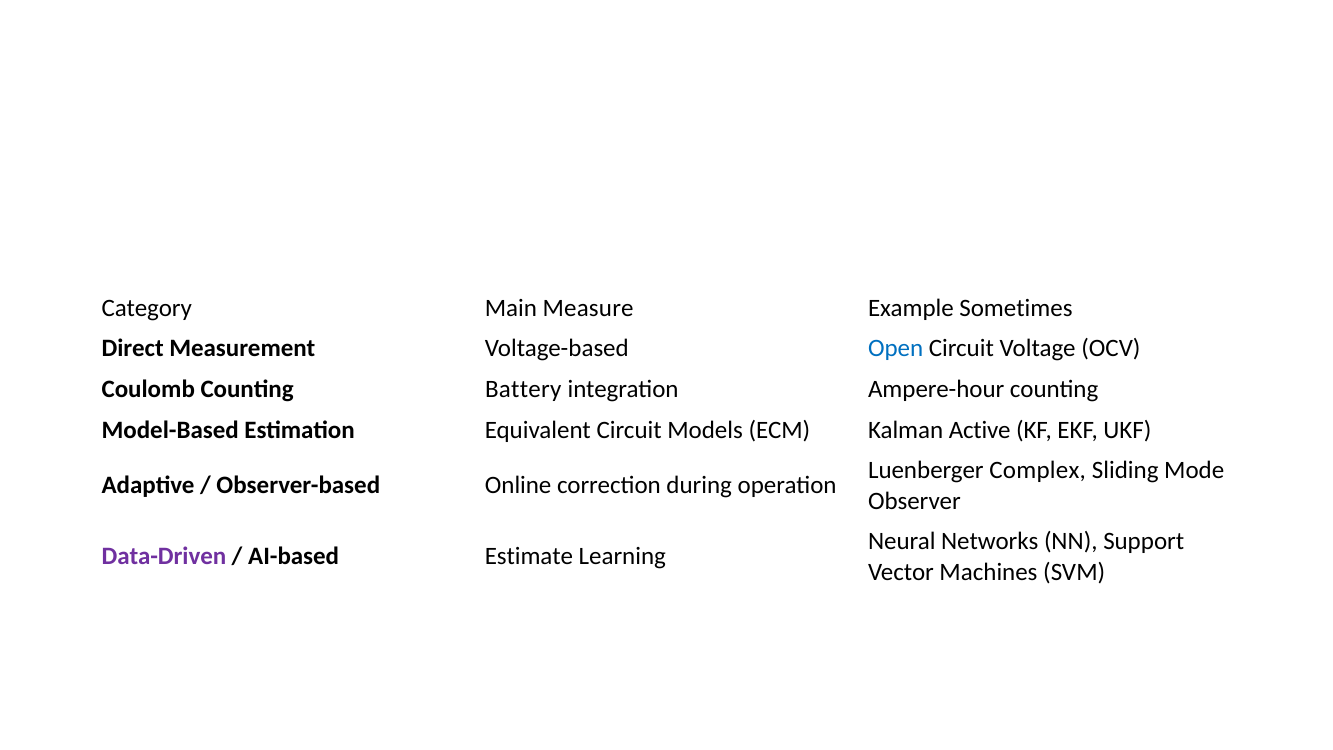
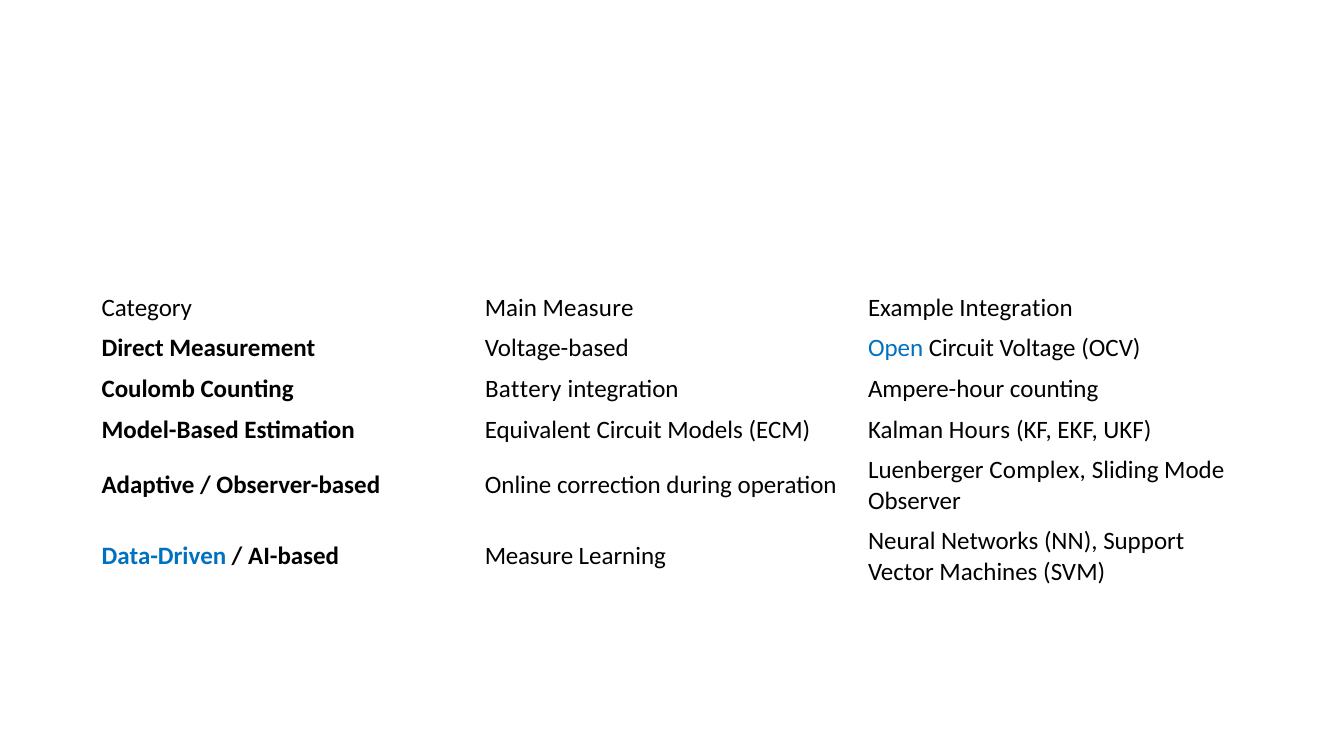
Example Sometimes: Sometimes -> Integration (1016, 308)
Active: Active -> Hours (980, 430)
Data-Driven colour: purple -> blue (164, 557)
AI-based Estimate: Estimate -> Measure (529, 557)
